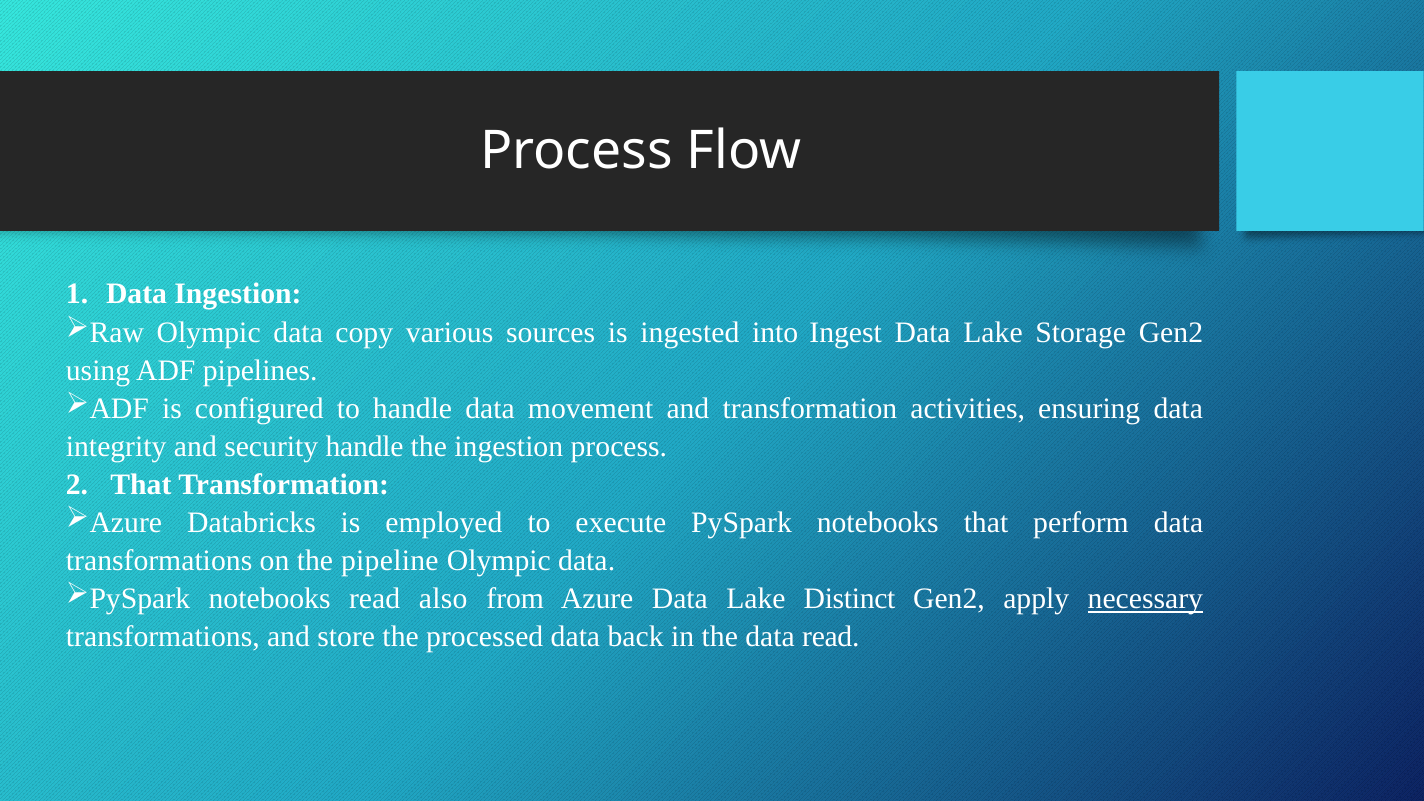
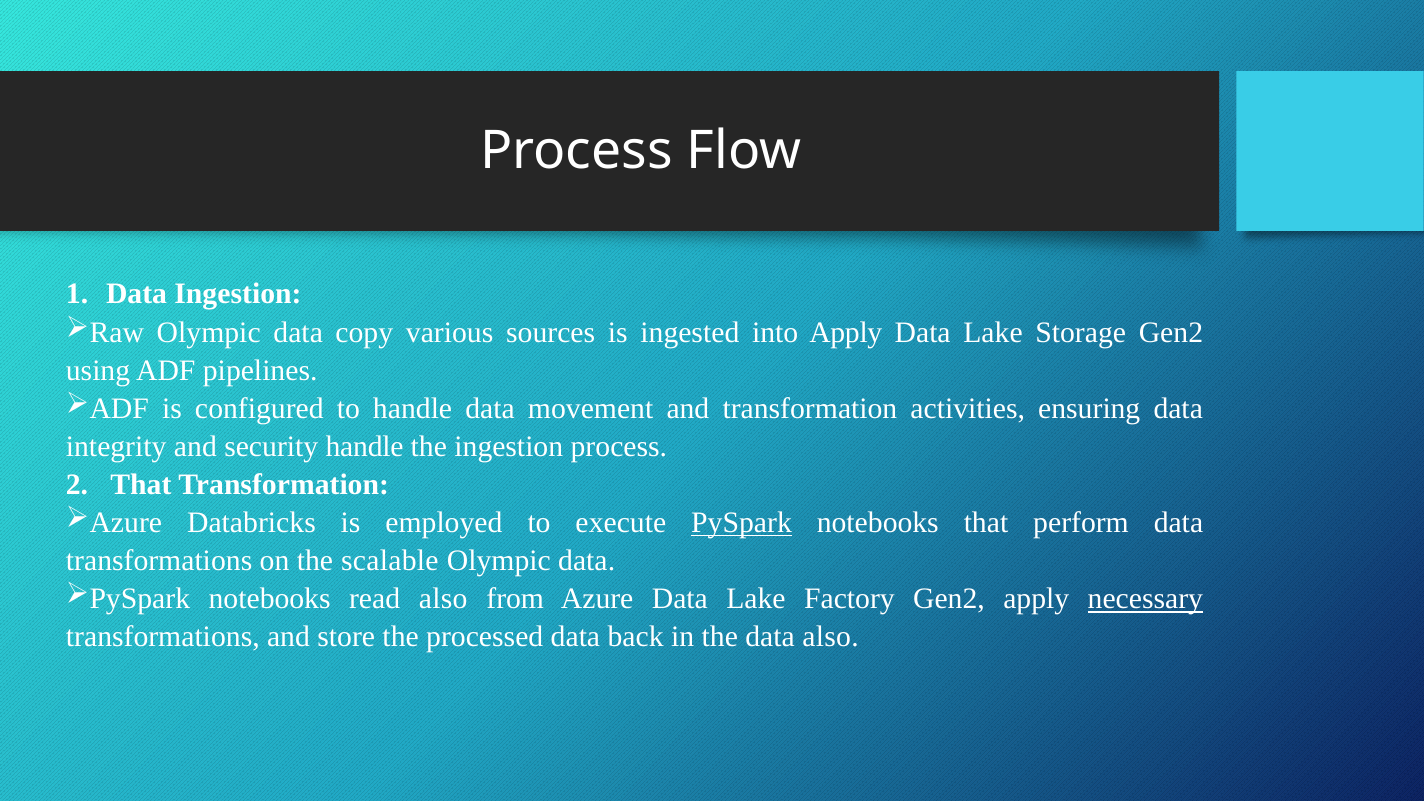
into Ingest: Ingest -> Apply (846, 332)
PySpark underline: none -> present (742, 523)
pipeline: pipeline -> scalable (390, 561)
Distinct: Distinct -> Factory (849, 599)
data read: read -> also (830, 637)
